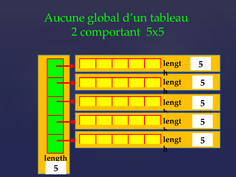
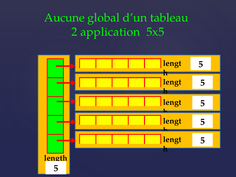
comportant: comportant -> application (110, 32)
